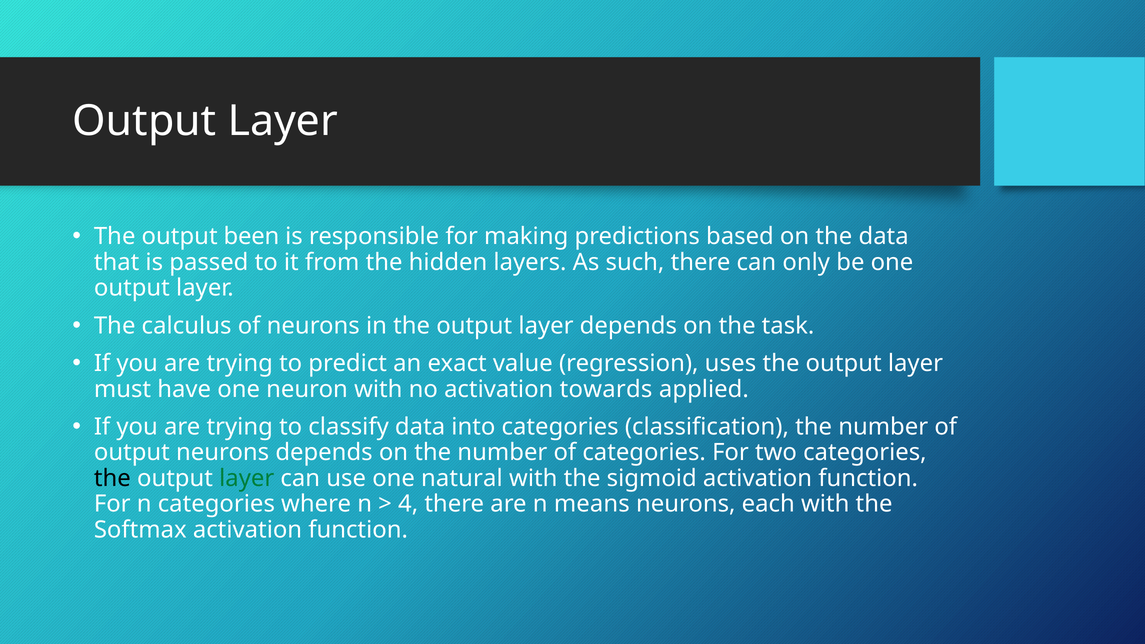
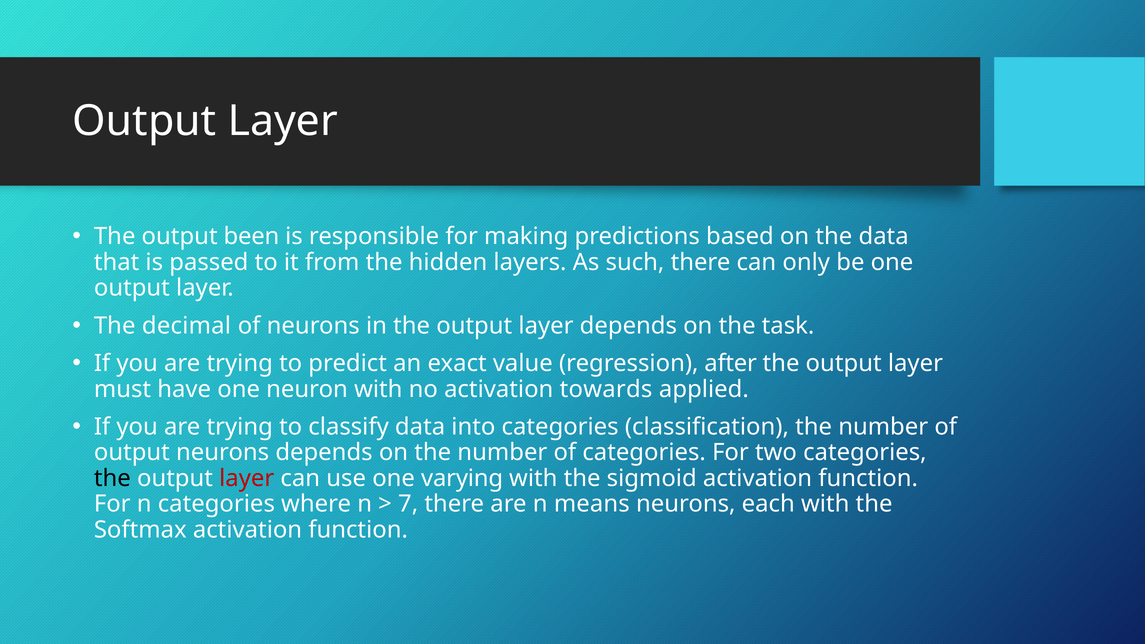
calculus: calculus -> decimal (186, 326)
uses: uses -> after (731, 363)
layer colour: green -> red (247, 478)
natural: natural -> varying (462, 478)
4: 4 -> 7 (408, 504)
